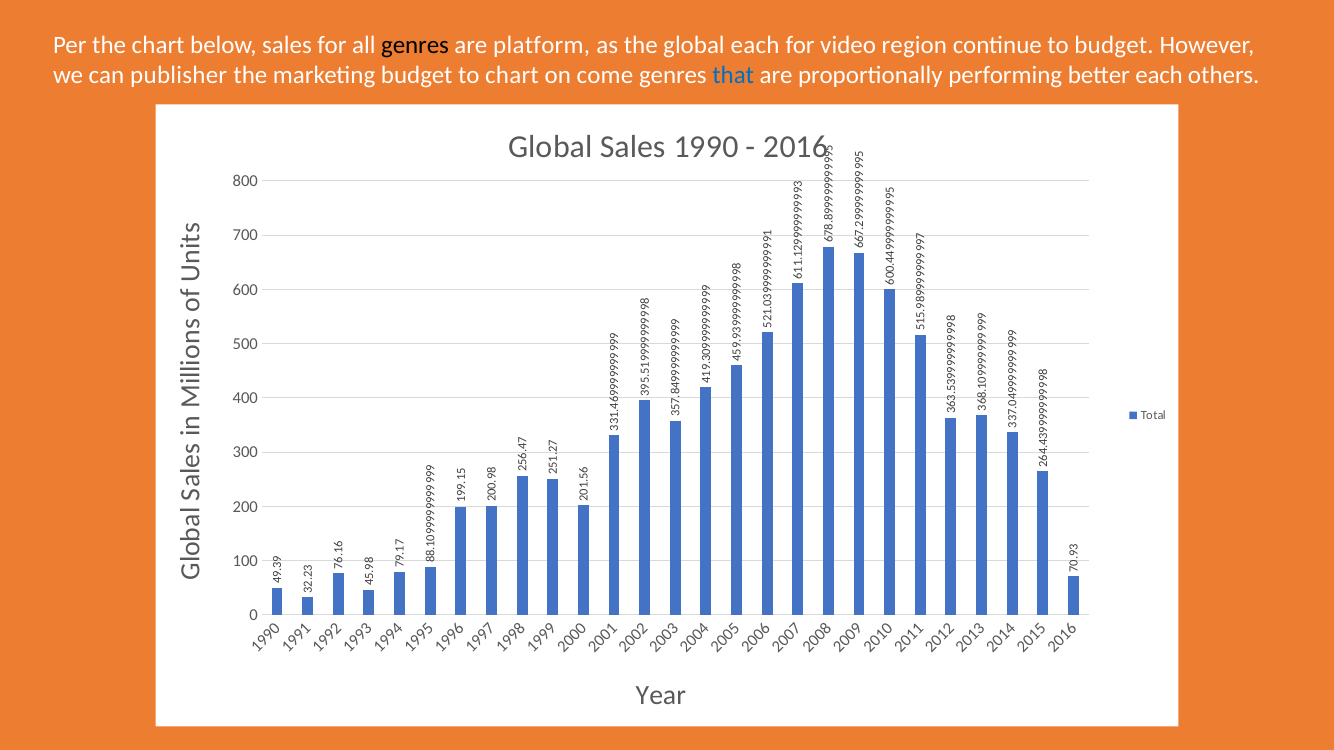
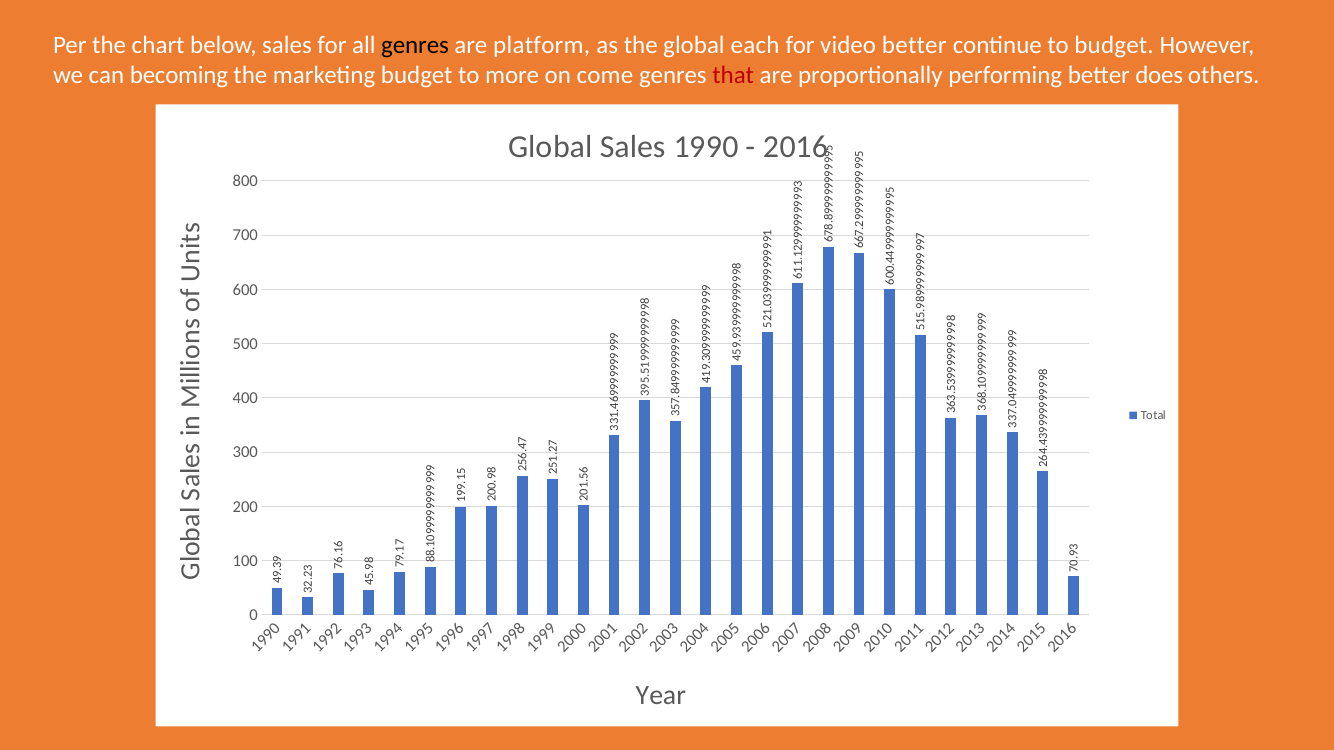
video region: region -> better (914, 45)
publisher: publisher -> becoming (179, 75)
to chart: chart -> more (512, 75)
that colour: blue -> red (733, 75)
better each: each -> does (1159, 75)
